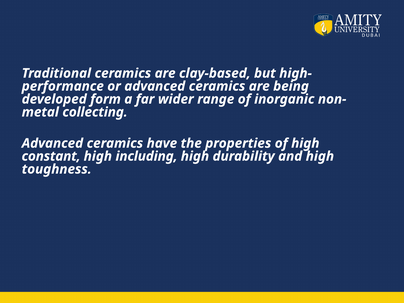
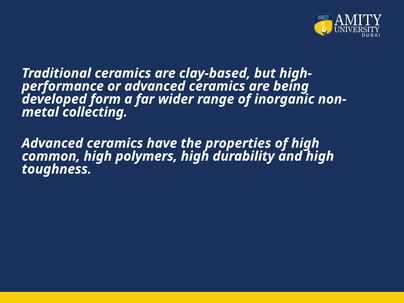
constant: constant -> common (51, 156)
including: including -> polymers (146, 156)
